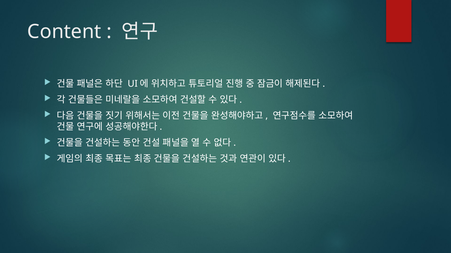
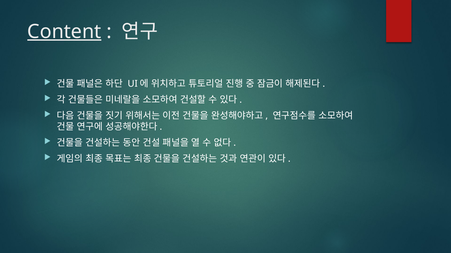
Content underline: none -> present (64, 32)
